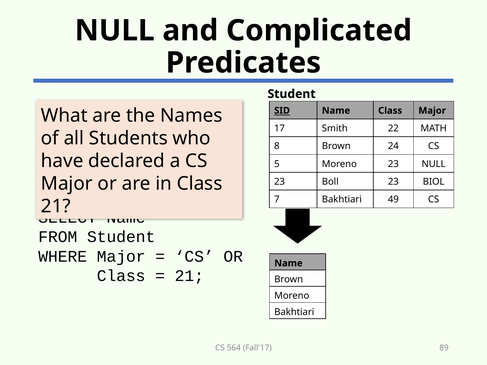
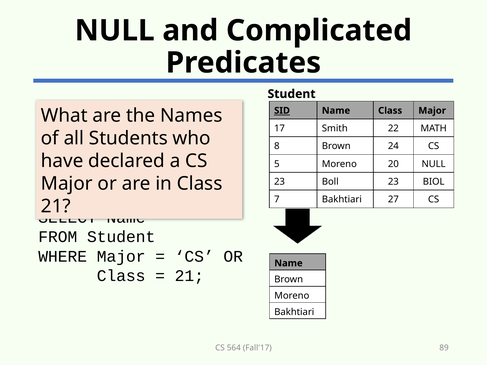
Moreno 23: 23 -> 20 (393, 164)
49: 49 -> 27 (393, 200)
